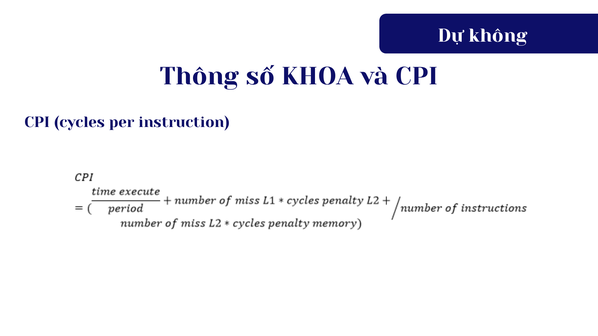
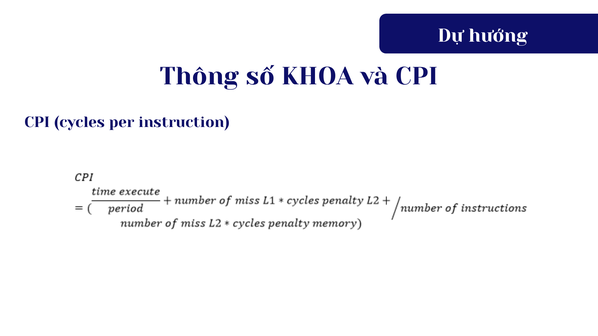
không: không -> hướng (498, 36)
